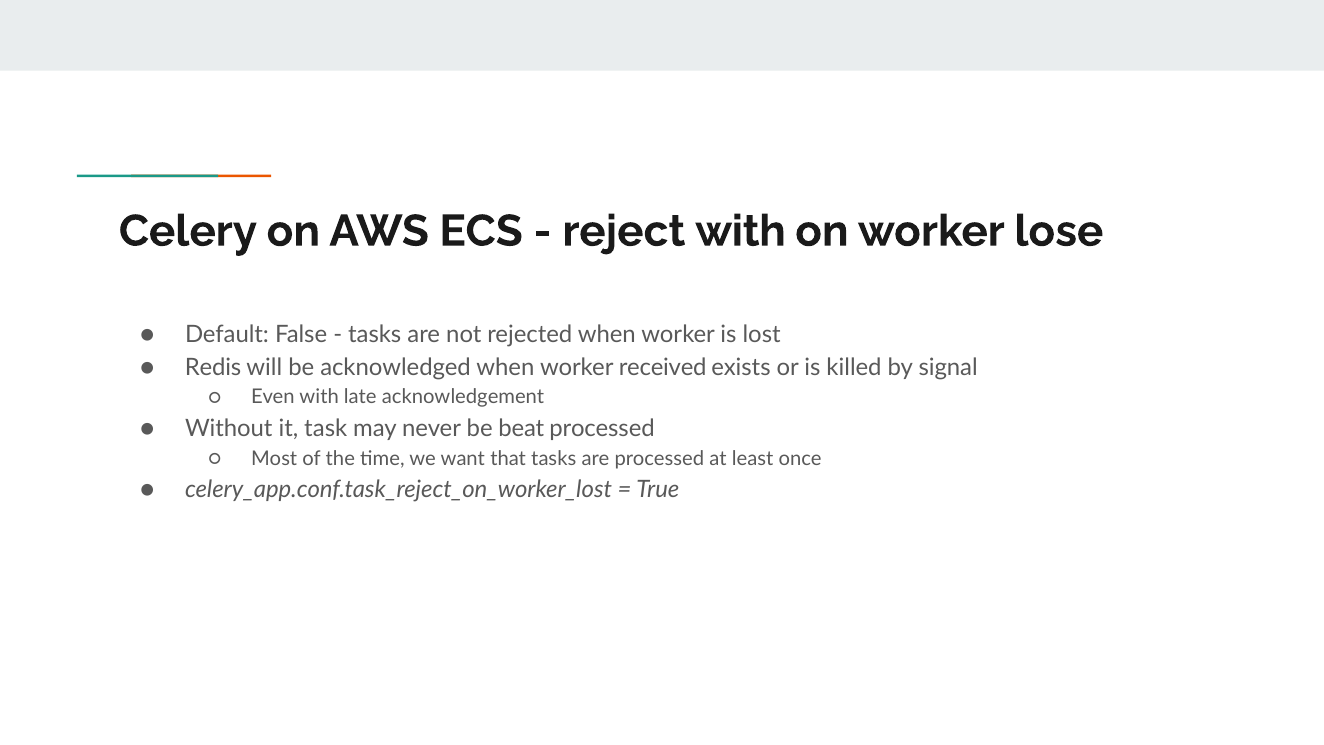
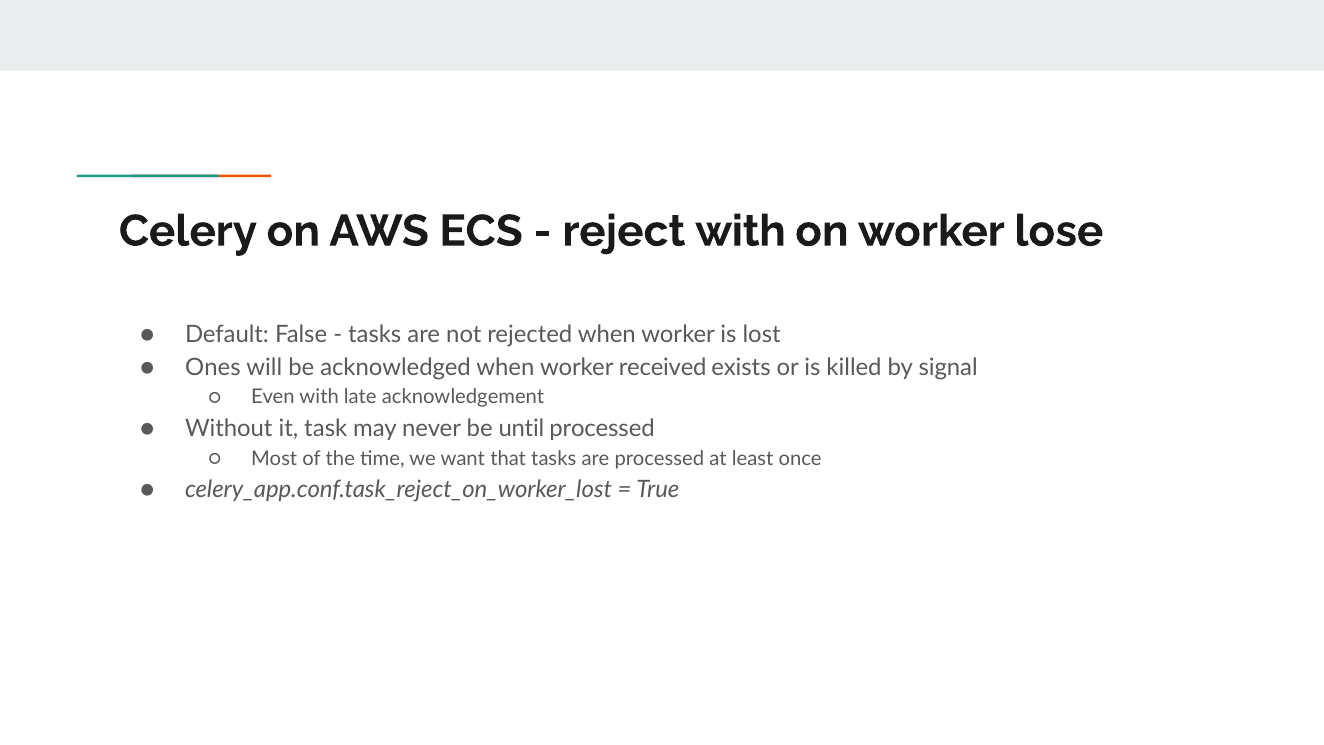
Redis: Redis -> Ones (213, 367)
beat: beat -> until (521, 428)
